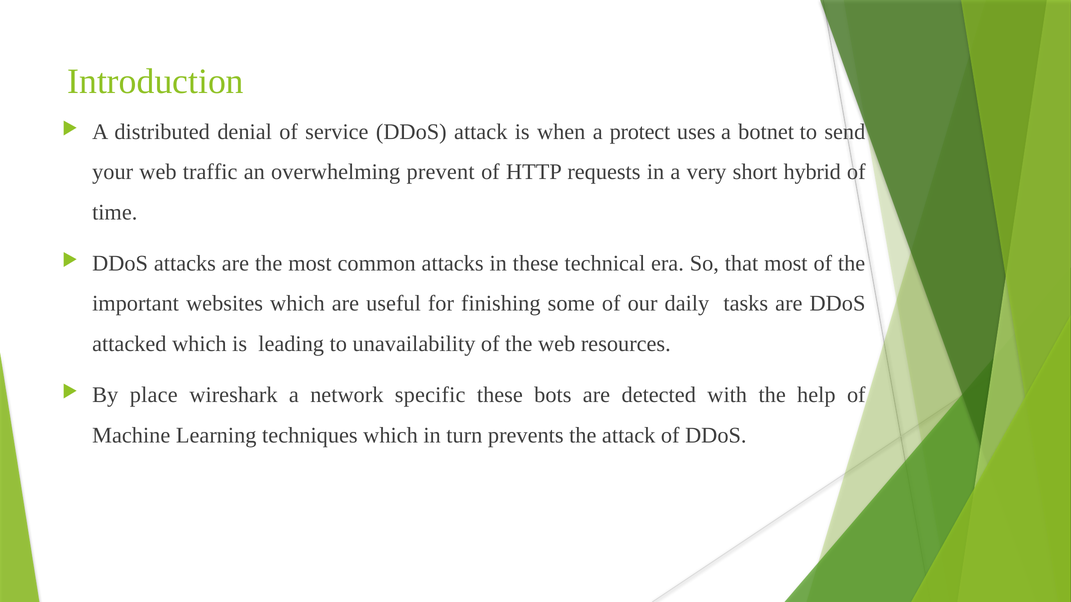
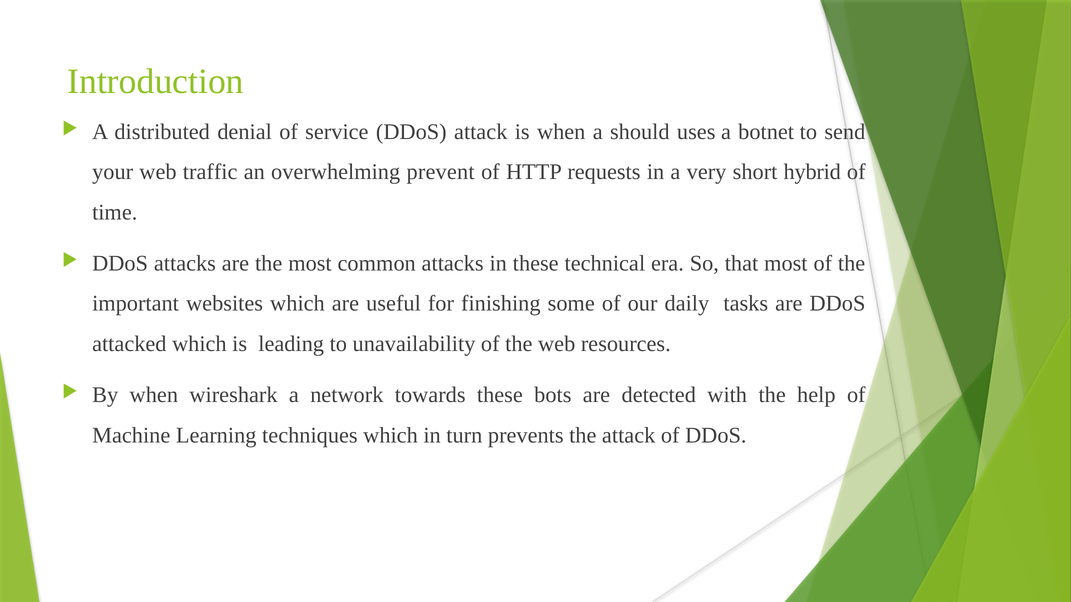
protect: protect -> should (640, 132)
By place: place -> when (154, 395)
specific: specific -> towards (430, 395)
